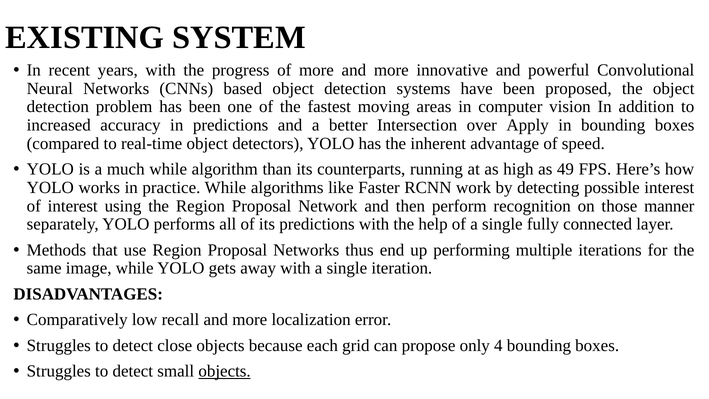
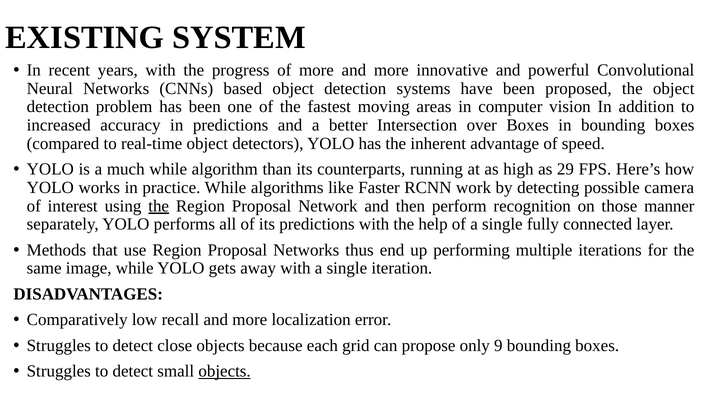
over Apply: Apply -> Boxes (528, 125)
49: 49 -> 29 (565, 169)
possible interest: interest -> camera (669, 188)
the underline: none -> present (159, 206)
4: 4 -> 9 (498, 345)
